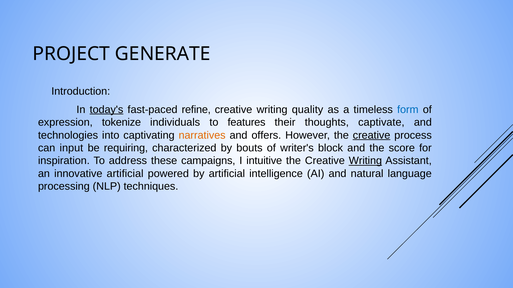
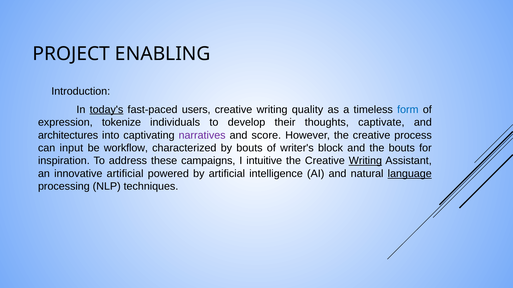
GENERATE: GENERATE -> ENABLING (163, 54)
refine: refine -> users (196, 110)
features: features -> develop (247, 123)
technologies: technologies -> architectures (68, 135)
narratives colour: orange -> purple (202, 135)
offers: offers -> score (266, 135)
creative underline: present -> none (372, 135)
requiring: requiring -> workflow (126, 148)
the score: score -> bouts (402, 148)
language underline: none -> present (410, 174)
